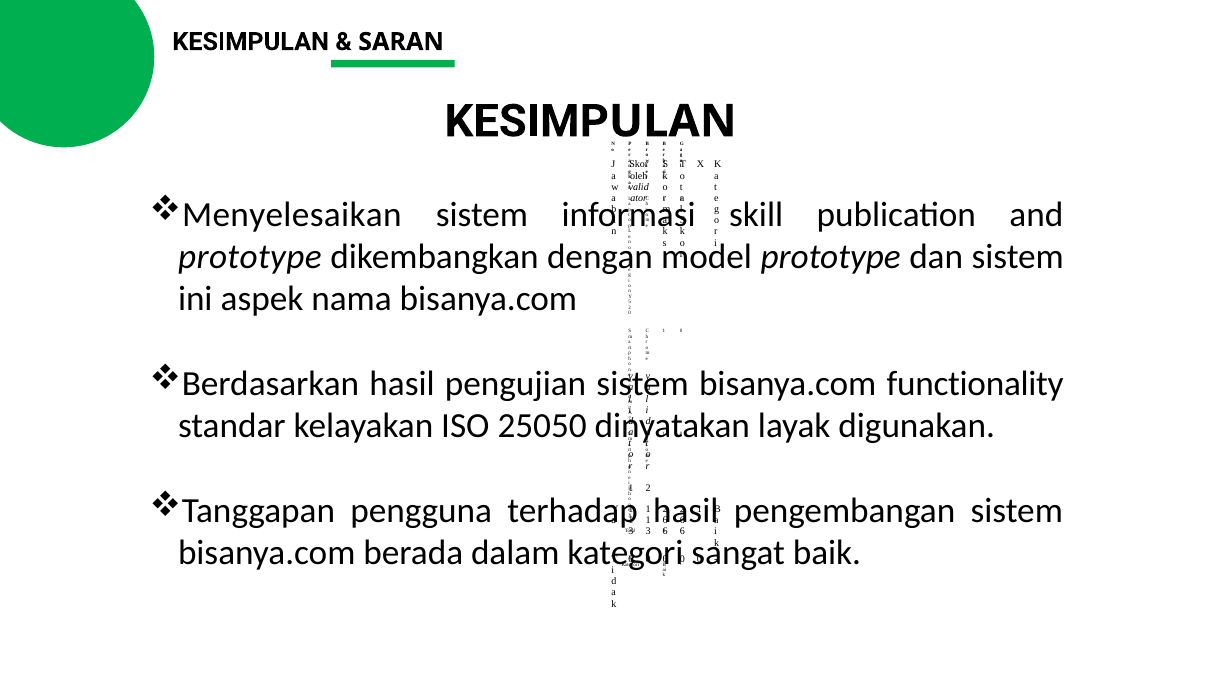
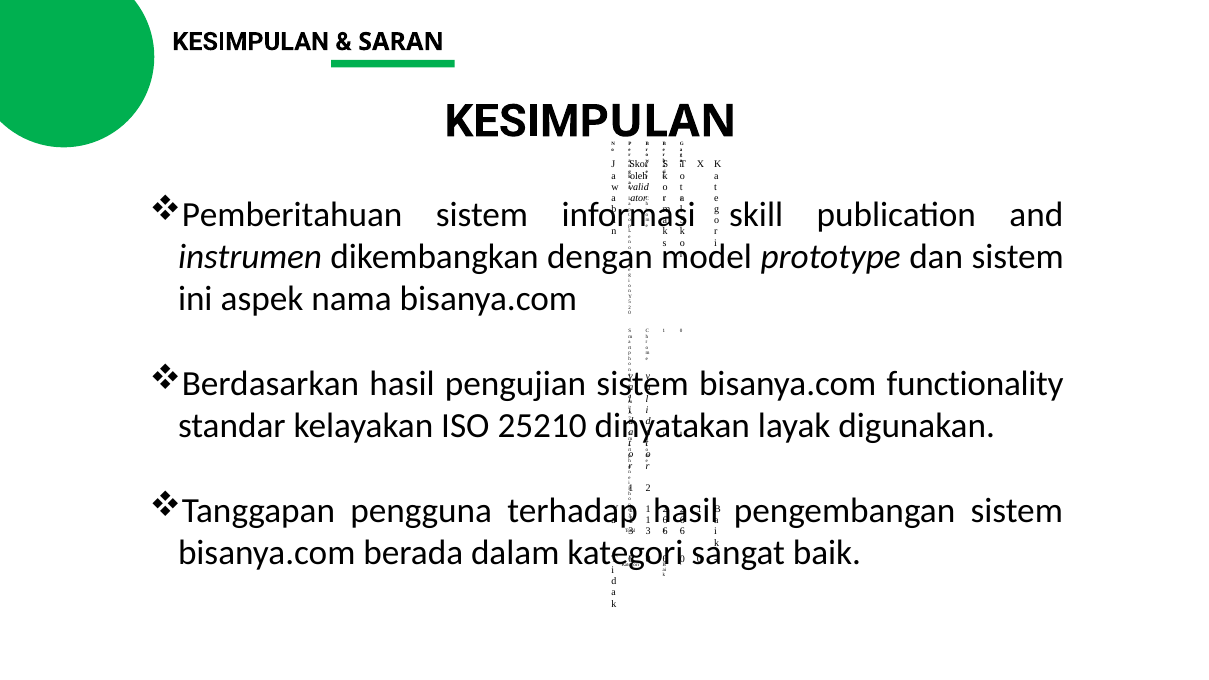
Menyelesaikan: Menyelesaikan -> Pemberitahuan (292, 215)
prototype: prototype -> instrumen (250, 257)
25050: 25050 -> 25210 (542, 426)
